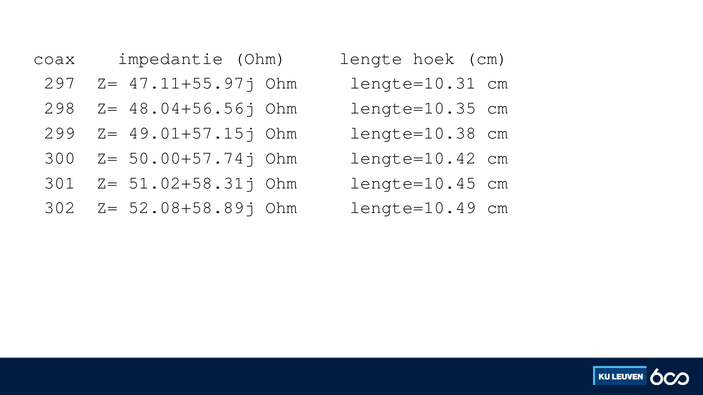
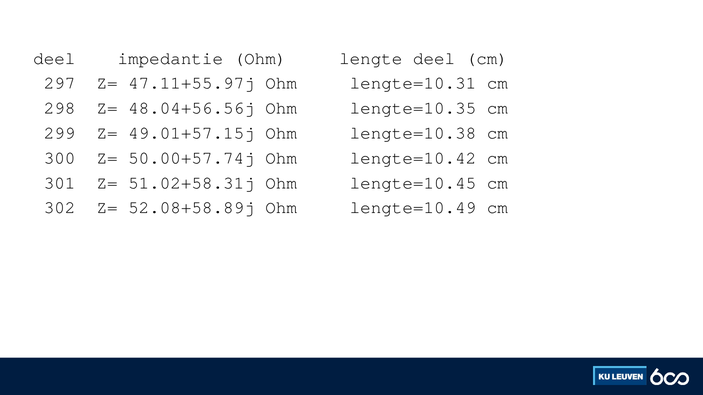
coax: coax -> deel (54, 58)
lengte hoek: hoek -> deel (434, 58)
